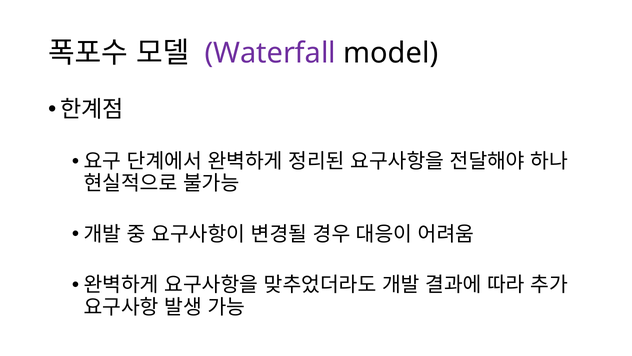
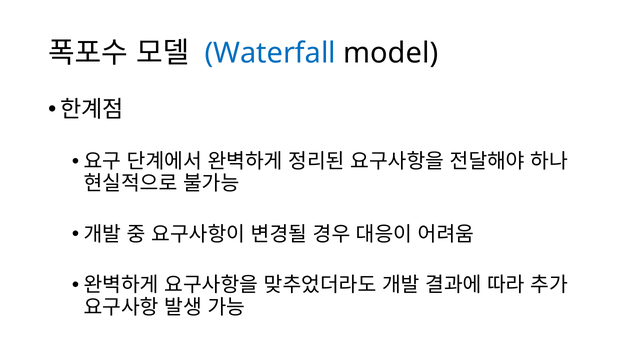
Waterfall colour: purple -> blue (270, 53)
